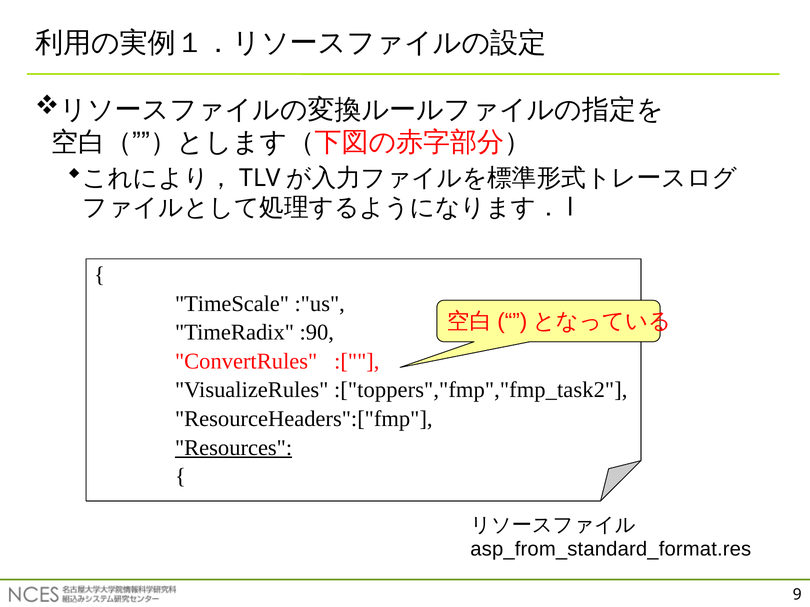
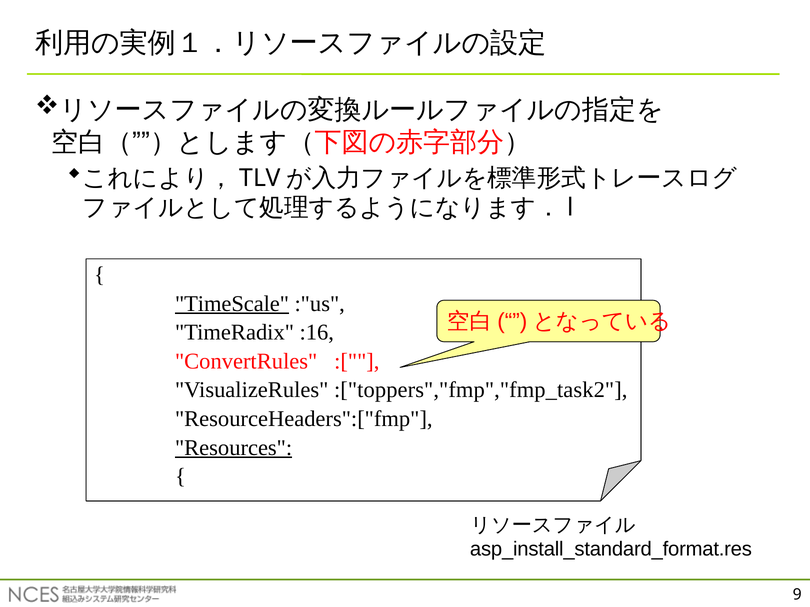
TimeScale underline: none -> present (232, 304)
:90: :90 -> :16 (317, 333)
asp_from_standard_format.res: asp_from_standard_format.res -> asp_install_standard_format.res (611, 550)
